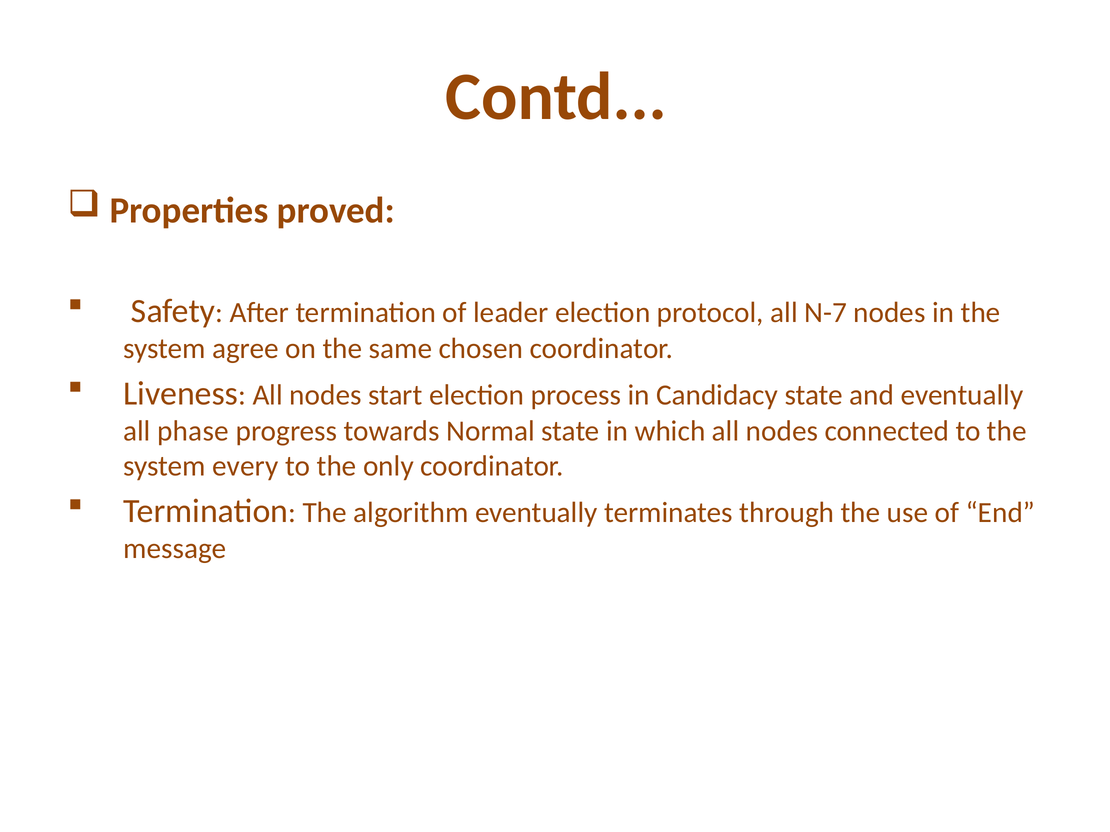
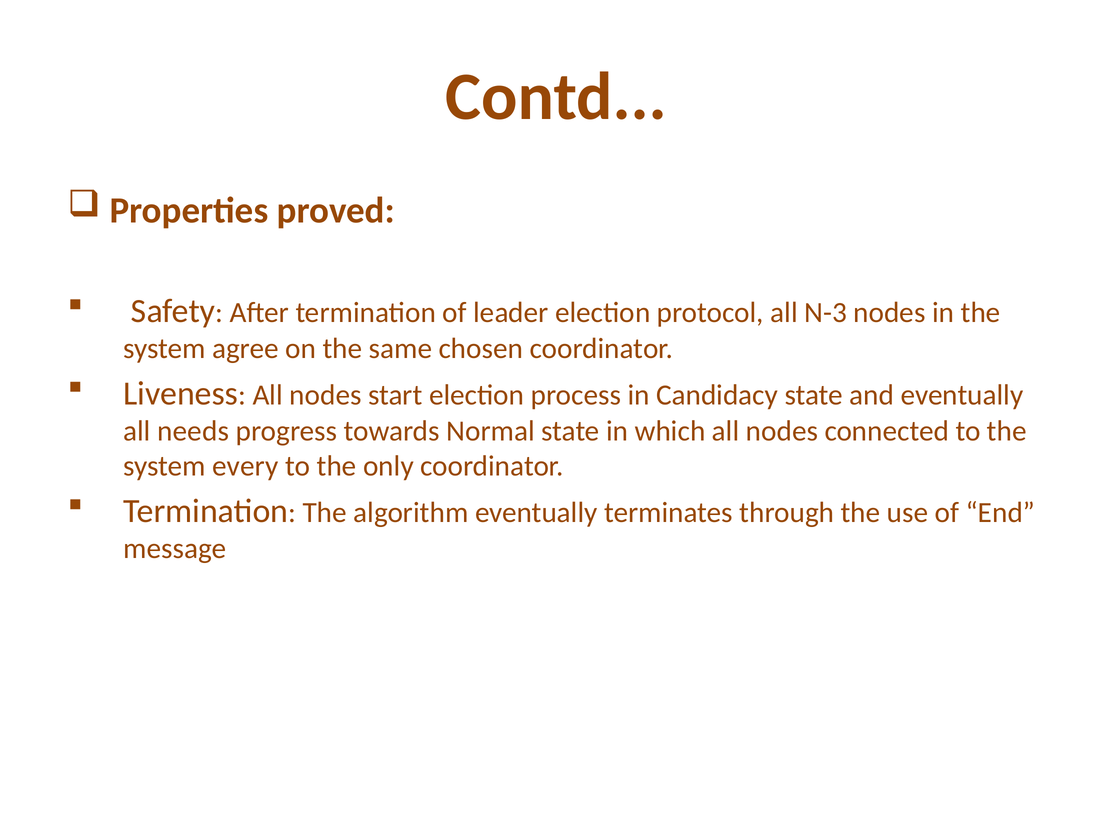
N-7: N-7 -> N-3 (826, 313)
phase: phase -> needs (193, 431)
